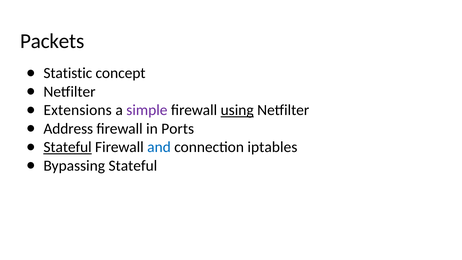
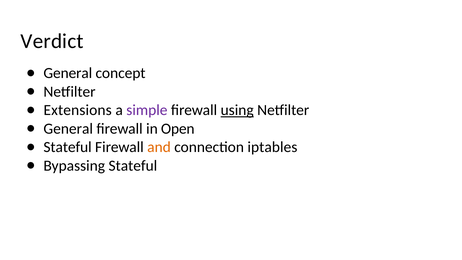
Packets: Packets -> Verdict (52, 41)
Statistic: Statistic -> General (68, 73)
Address: Address -> General (68, 129)
Ports: Ports -> Open (178, 129)
Stateful underline: present -> none (68, 147)
and colour: blue -> orange (159, 147)
